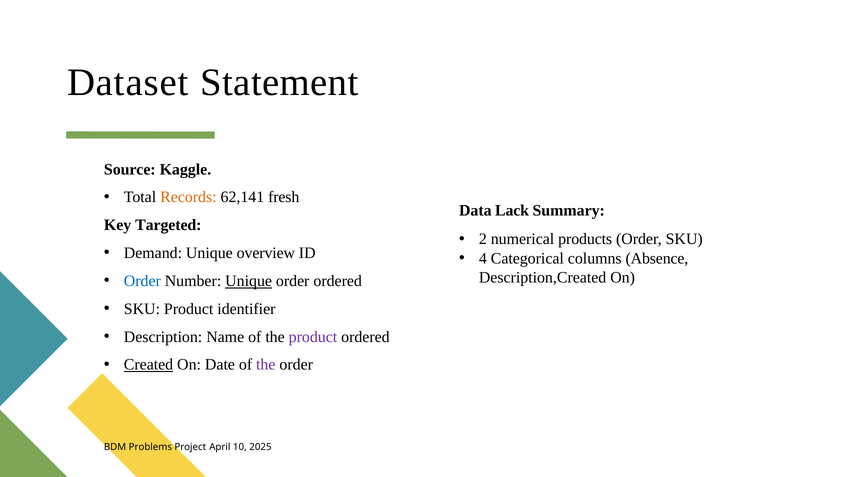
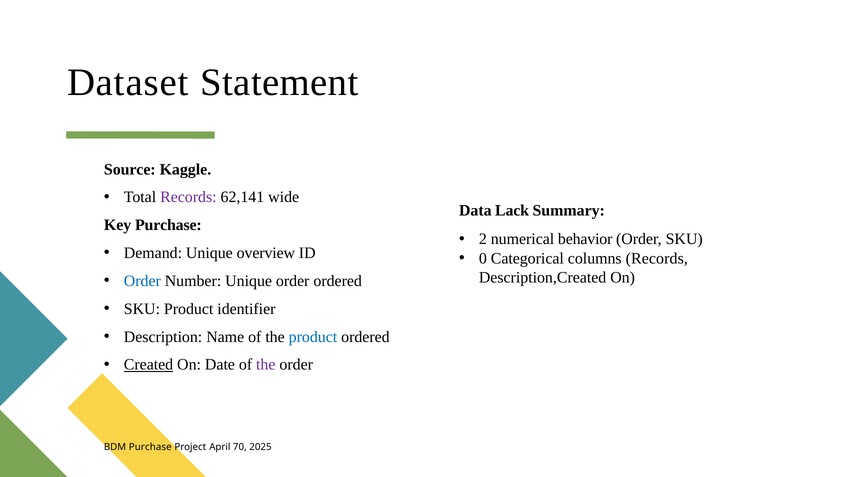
Records colour: orange -> purple (188, 197)
fresh: fresh -> wide (284, 197)
Key Targeted: Targeted -> Purchase (168, 225)
products: products -> behavior (585, 239)
4: 4 -> 0 (483, 258)
columns Absence: Absence -> Records (657, 258)
Unique underline: present -> none (249, 281)
product colour: purple -> blue (313, 337)
BDM Problems: Problems -> Purchase (150, 447)
10: 10 -> 70 (240, 447)
